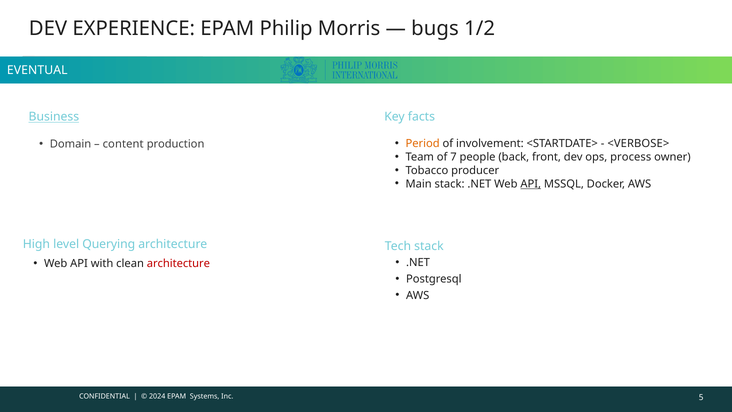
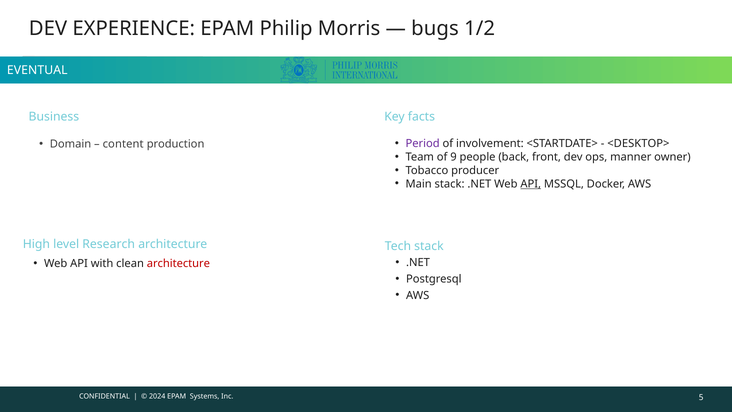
Business underline: present -> none (54, 117)
Period colour: orange -> purple (423, 143)
<VERBOSE>: <VERBOSE> -> <DESKTOP> (638, 143)
7: 7 -> 9 (454, 157)
process: process -> manner (631, 157)
Querying: Querying -> Research (109, 244)
